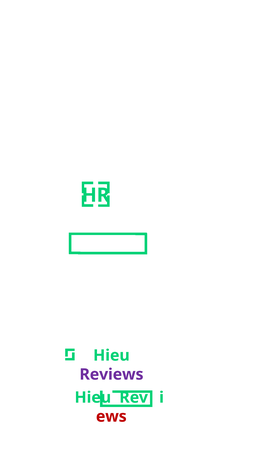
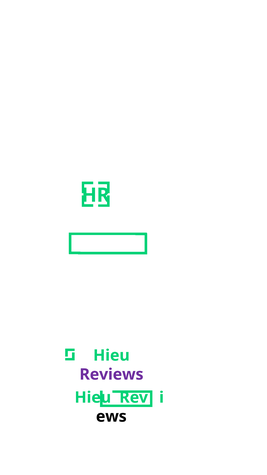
ews colour: red -> black (111, 416)
